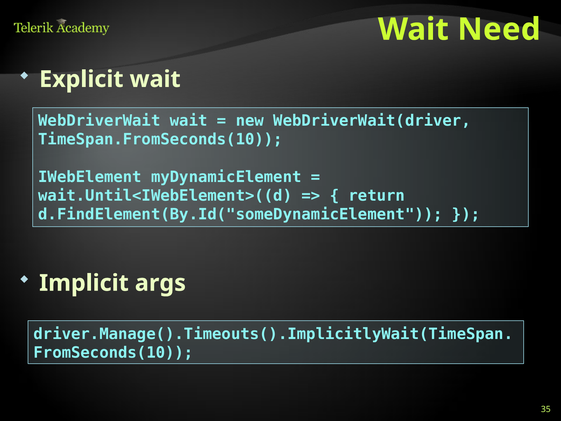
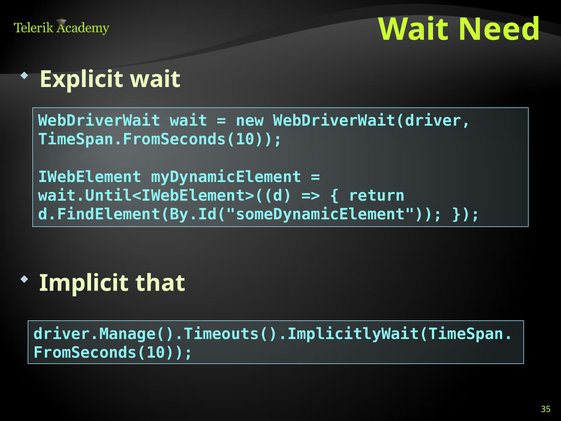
args: args -> that (160, 283)
